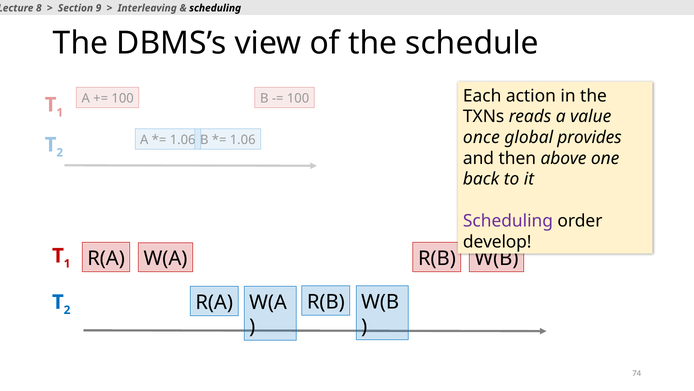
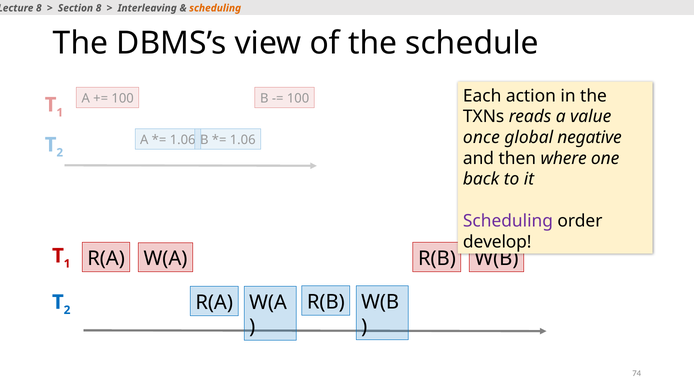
Section 9: 9 -> 8 (99, 8)
scheduling colour: black -> orange (215, 8)
provides: provides -> negative (590, 137)
above: above -> where (564, 158)
